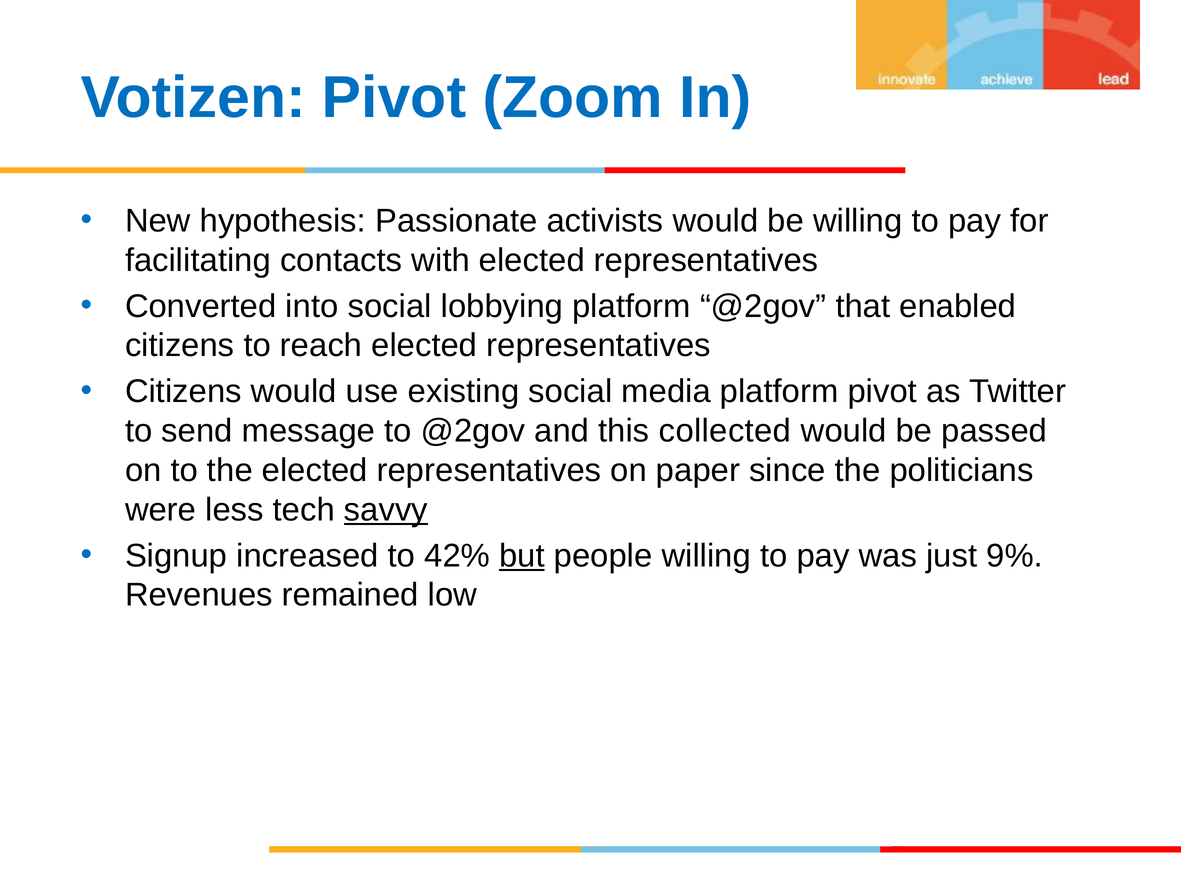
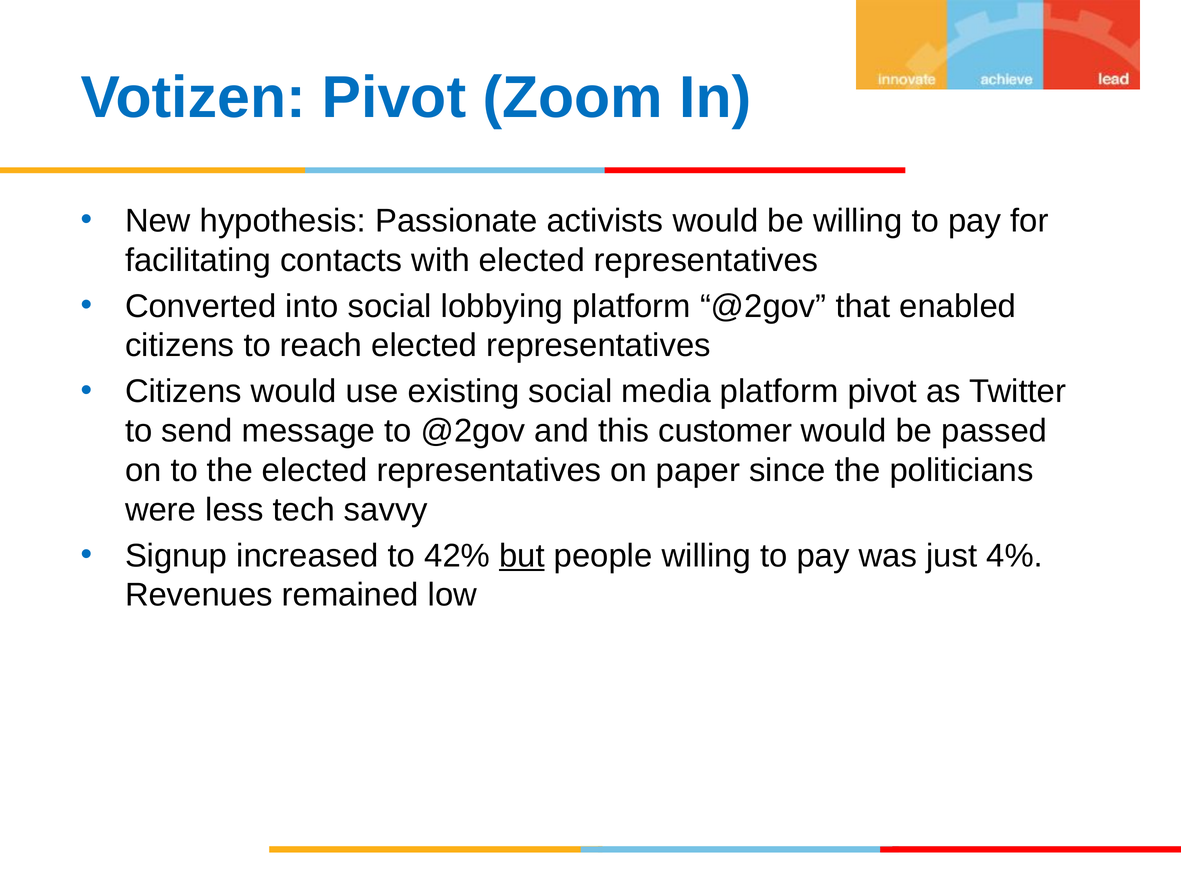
collected: collected -> customer (725, 431)
savvy underline: present -> none (386, 510)
9%: 9% -> 4% (1015, 556)
